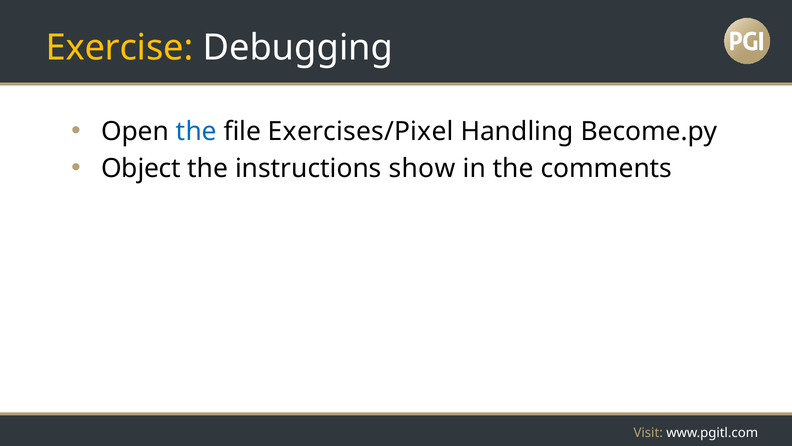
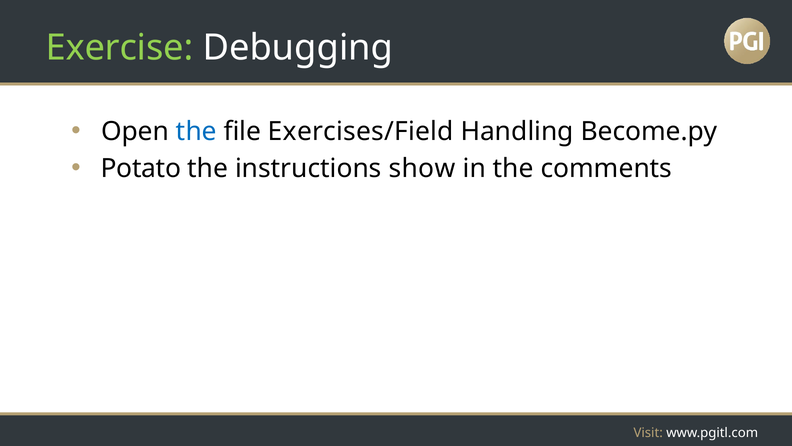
Exercise colour: yellow -> light green (119, 48)
Exercises/Pixel: Exercises/Pixel -> Exercises/Field (361, 131)
Object: Object -> Potato (141, 168)
